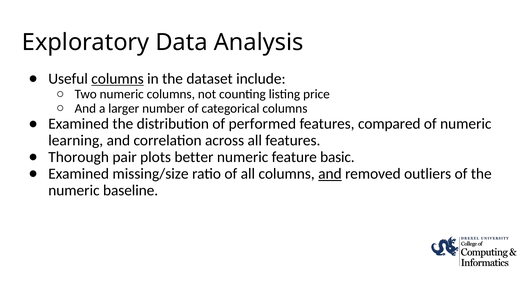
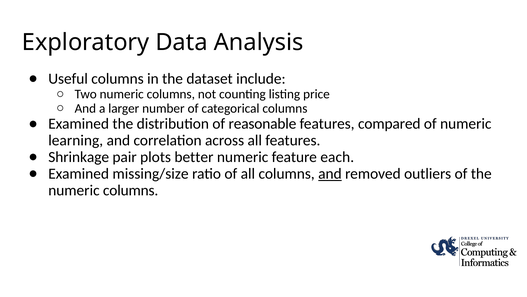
columns underline: present -> none (118, 79)
performed: performed -> reasonable (262, 124)
Thorough: Thorough -> Shrinkage (79, 157)
basic: basic -> each (337, 157)
baseline: baseline -> columns (131, 190)
